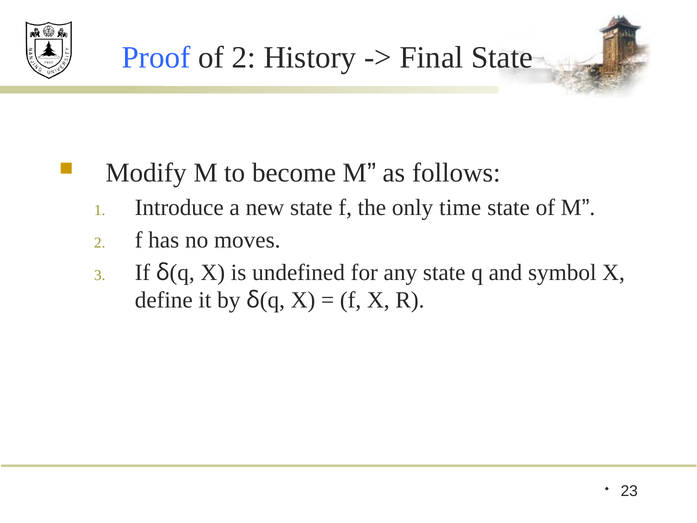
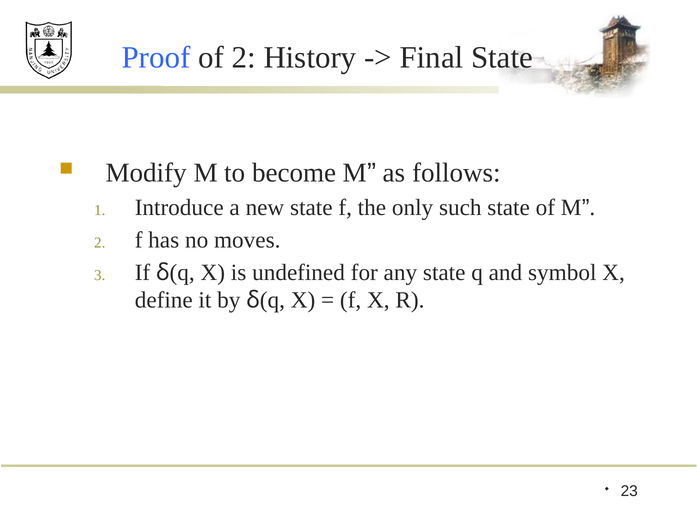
time: time -> such (460, 207)
